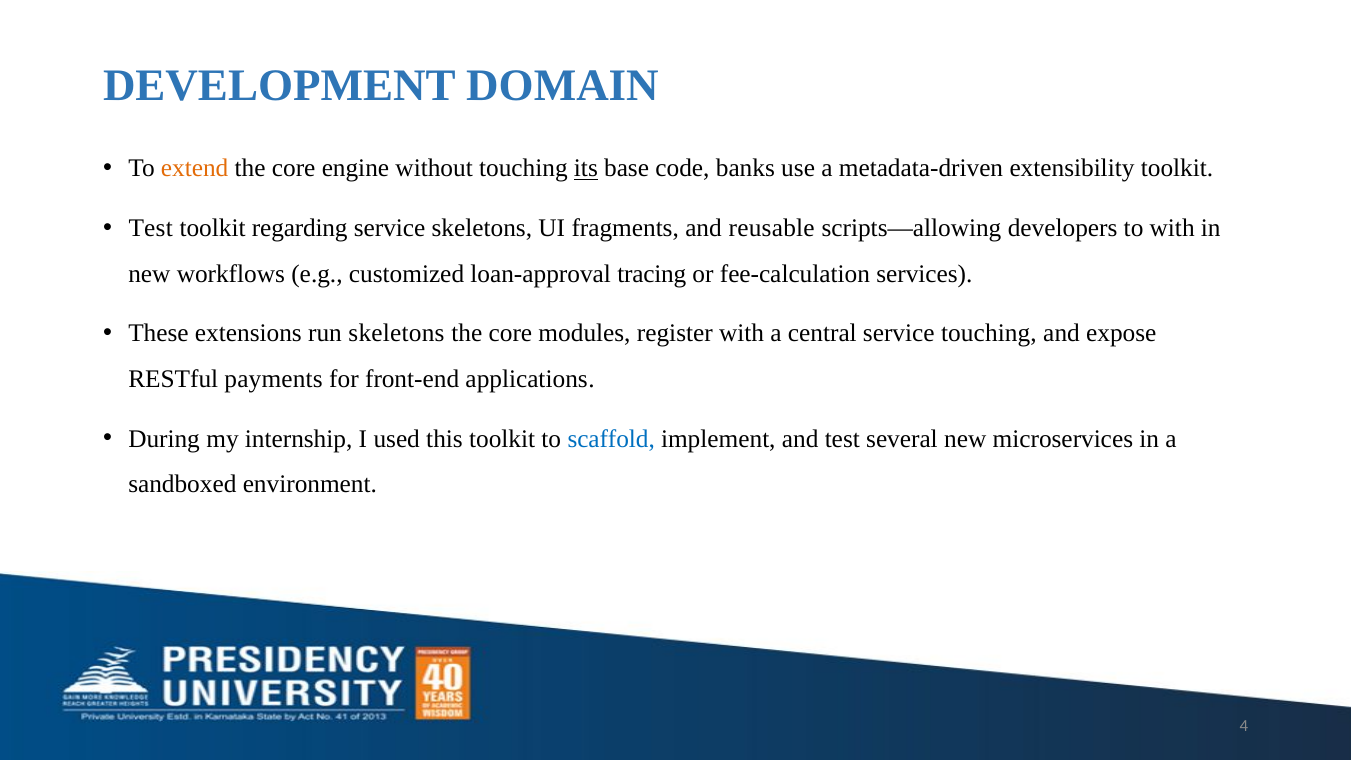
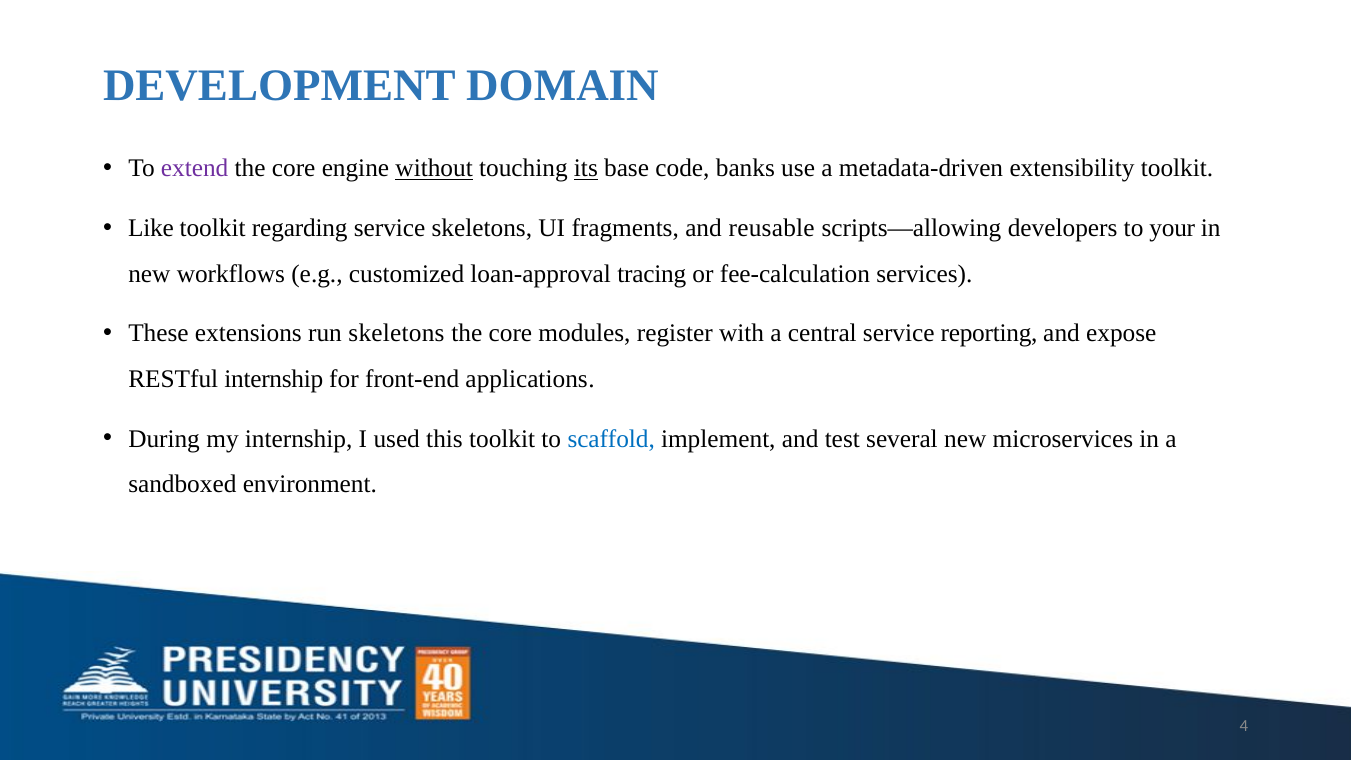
extend colour: orange -> purple (195, 168)
without underline: none -> present (434, 168)
Test: Test -> Like (151, 228)
to with: with -> your (1172, 228)
service touching: touching -> reporting (989, 333)
RESTful payments: payments -> internship (274, 379)
